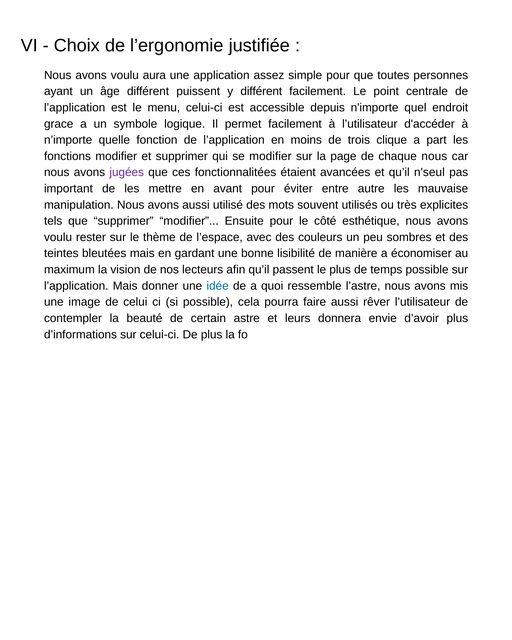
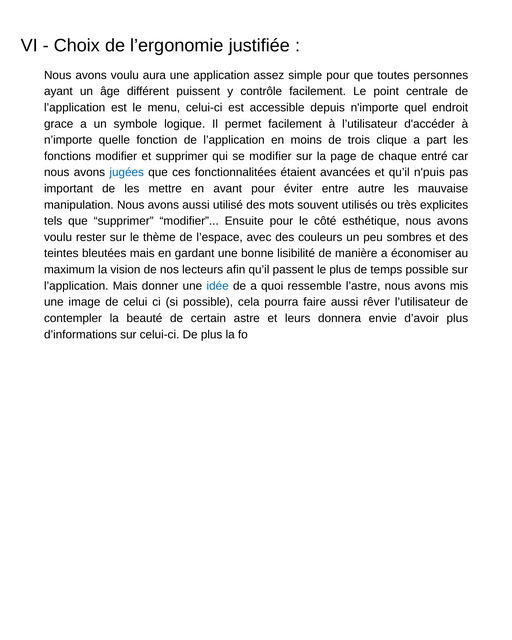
y différent: différent -> contrôle (261, 91)
chaque nous: nous -> entré (434, 156)
jugées colour: purple -> blue (127, 172)
n'seul: n'seul -> n'puis (429, 172)
